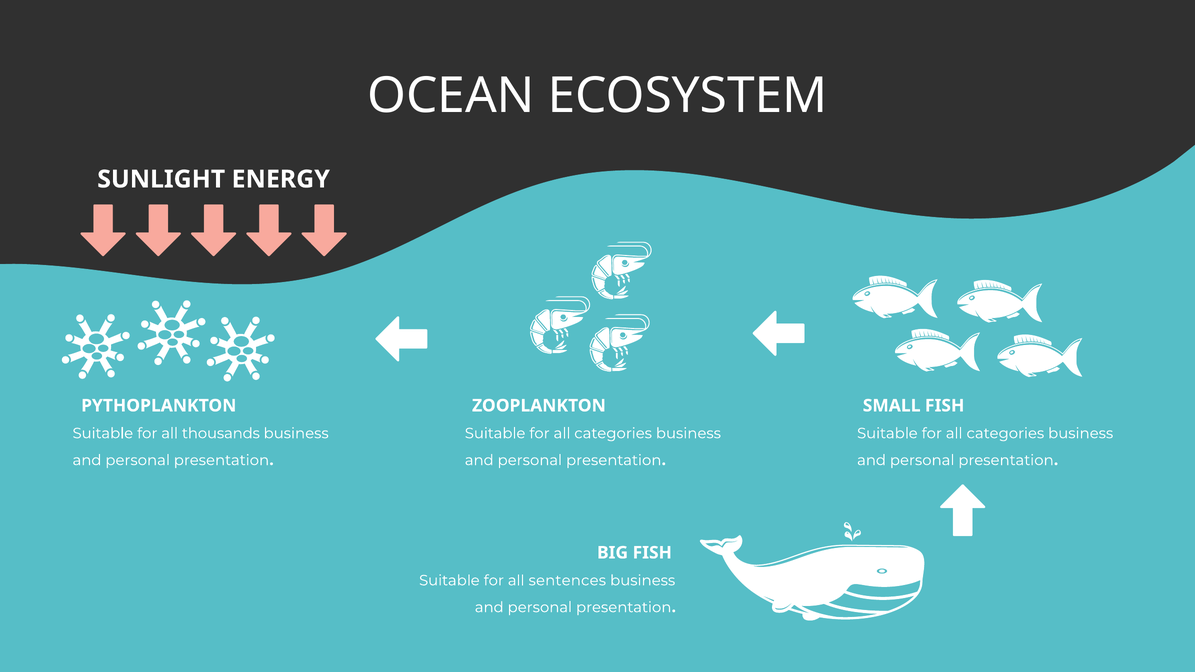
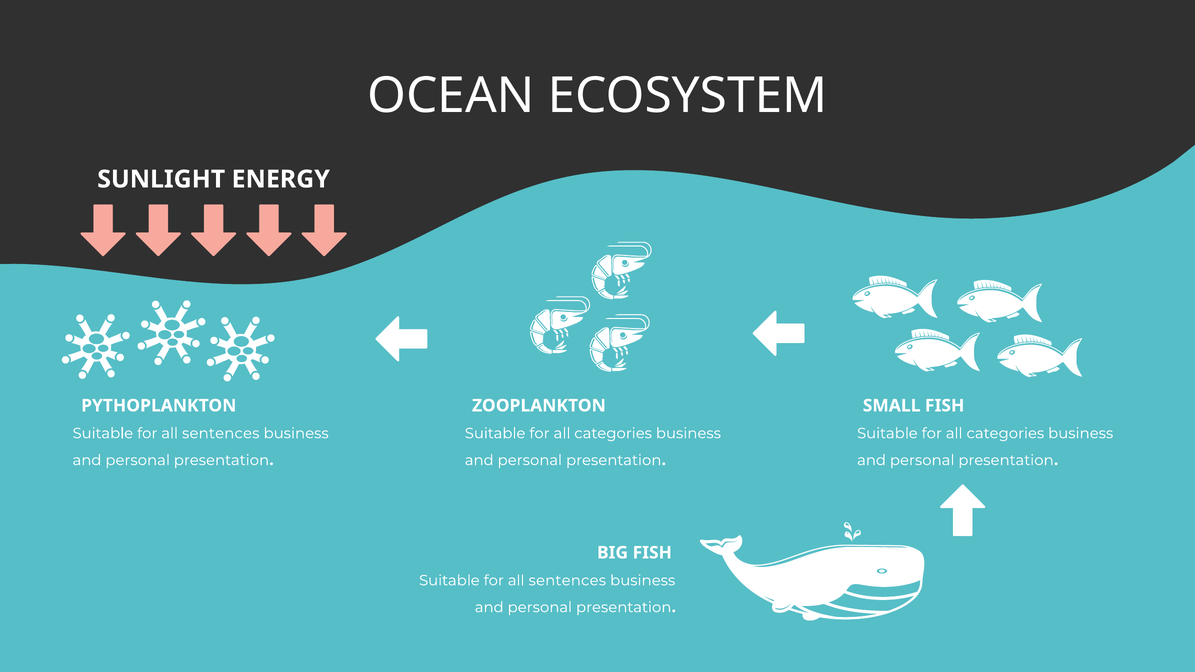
thousands: thousands -> sentences (221, 433)
